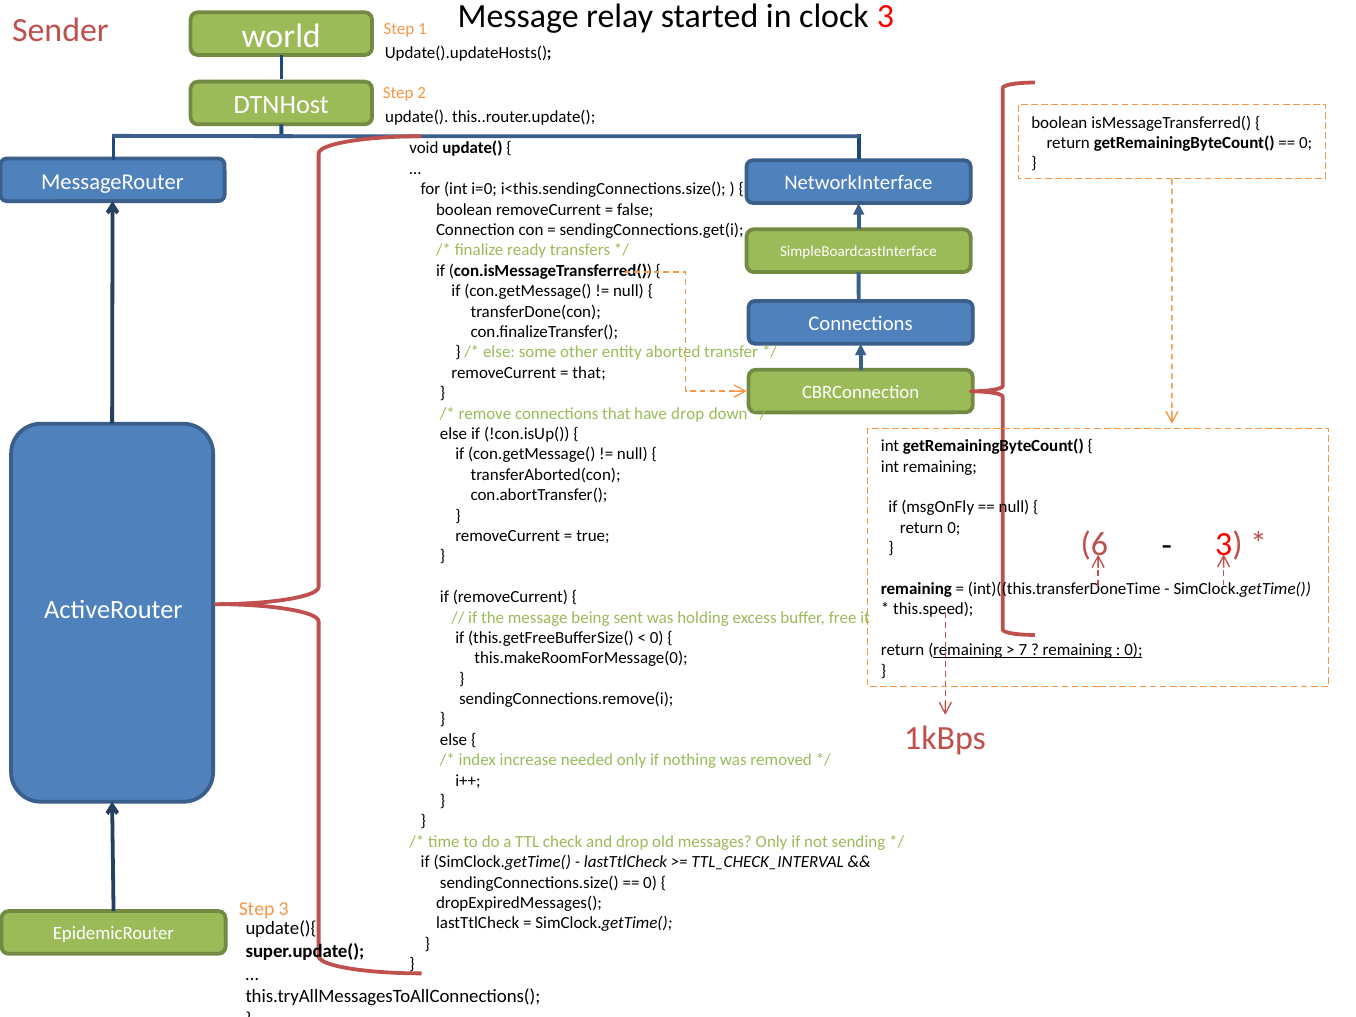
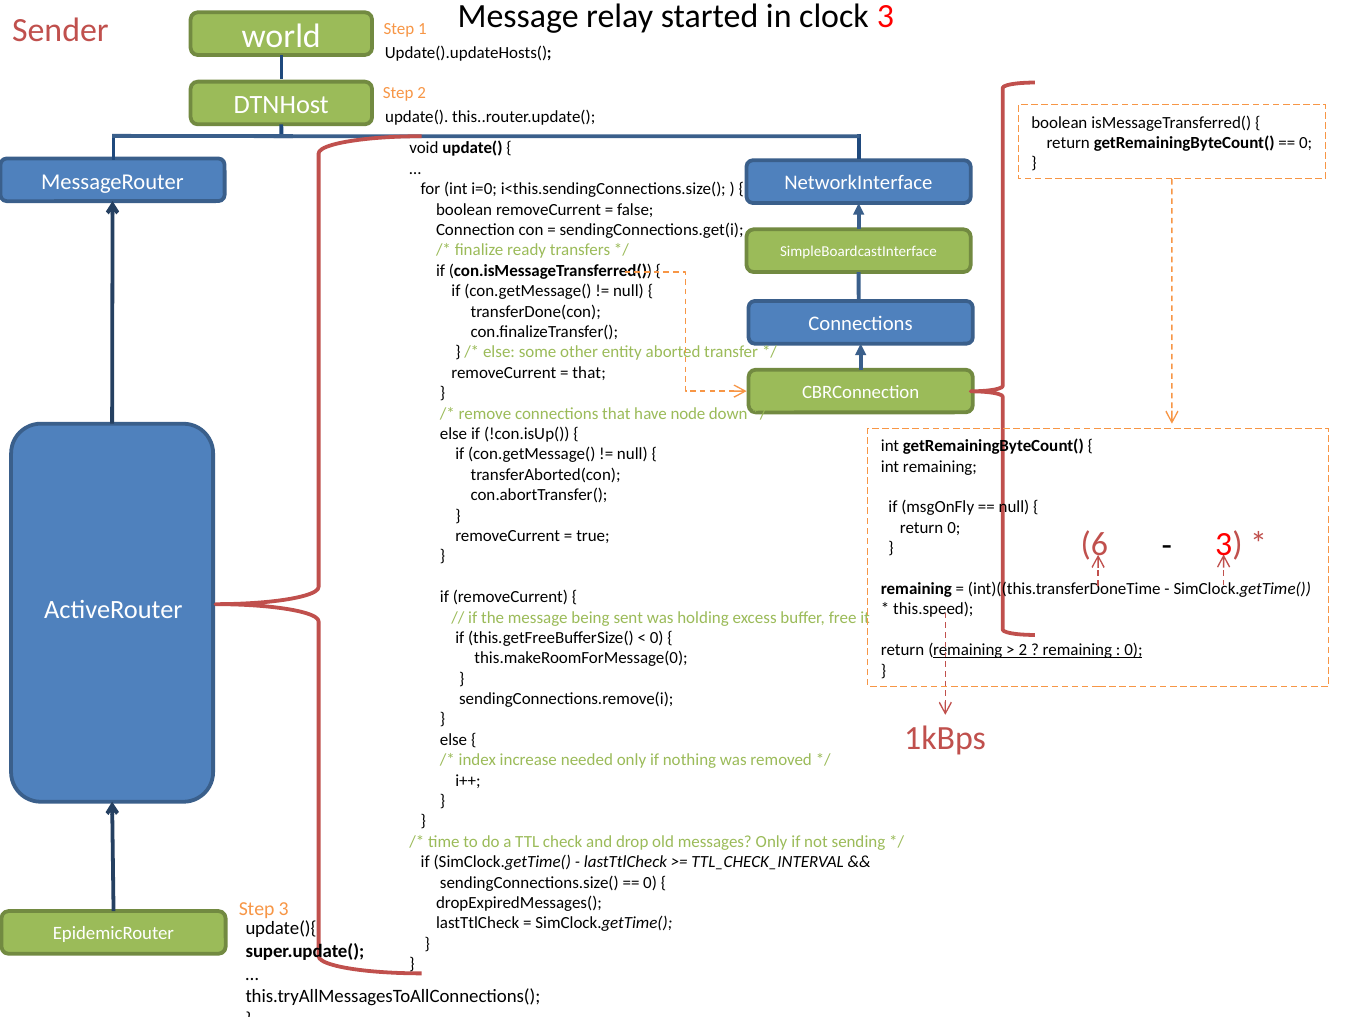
have drop: drop -> node (688, 413)
7: 7 -> 2 (1023, 650)
